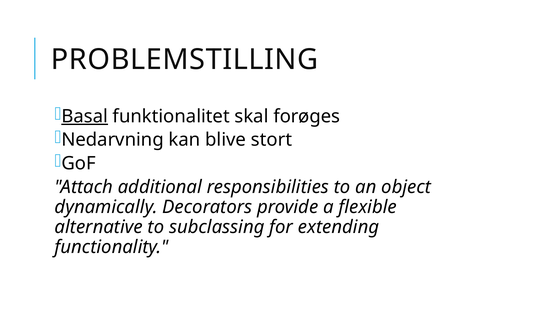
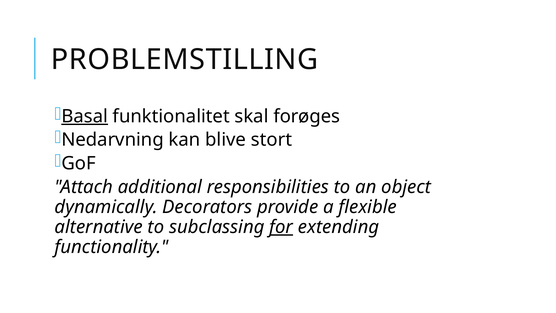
for underline: none -> present (281, 227)
